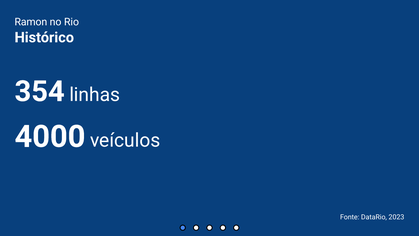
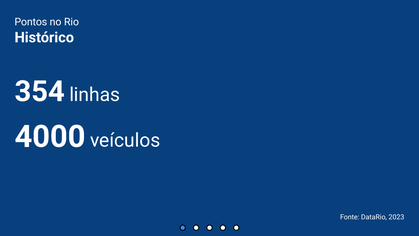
Ramon: Ramon -> Pontos (31, 22)
